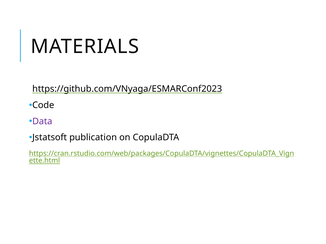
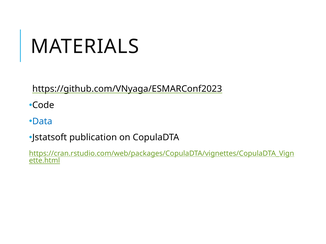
Data colour: purple -> blue (42, 122)
